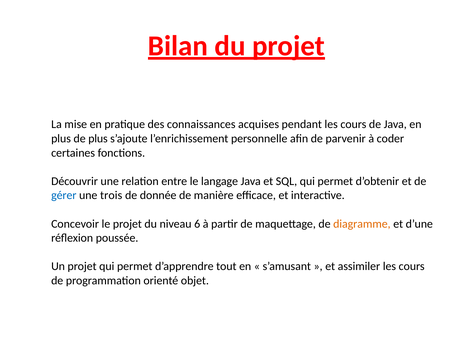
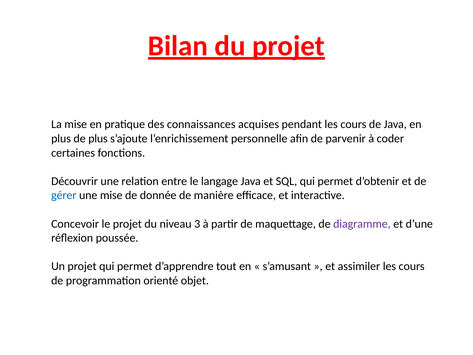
une trois: trois -> mise (111, 195)
6: 6 -> 3 (197, 224)
diagramme colour: orange -> purple (362, 224)
